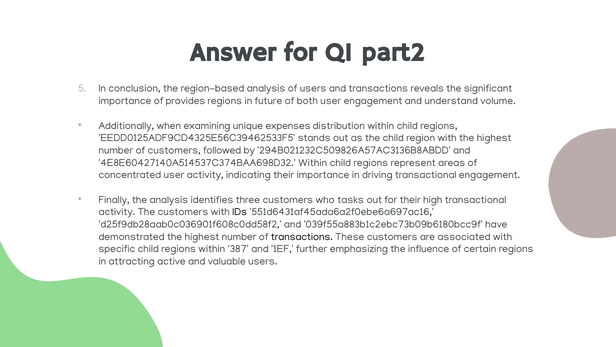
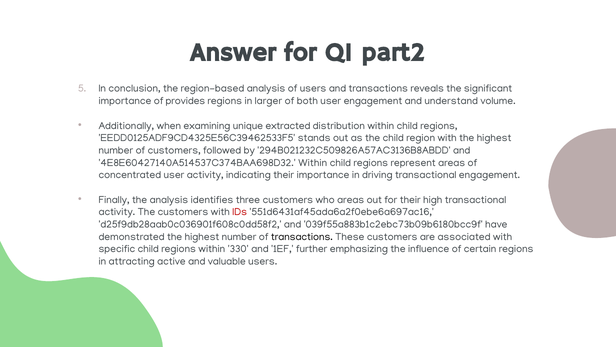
future: future -> larger (268, 101)
expenses: expenses -> extracted (288, 125)
who tasks: tasks -> areas (351, 199)
IDs colour: black -> red (240, 212)
387: 387 -> 330 (238, 249)
